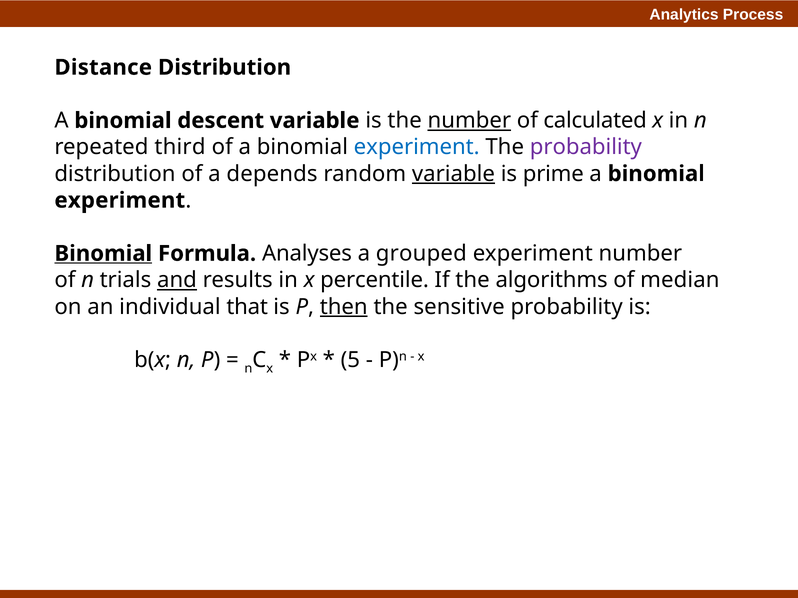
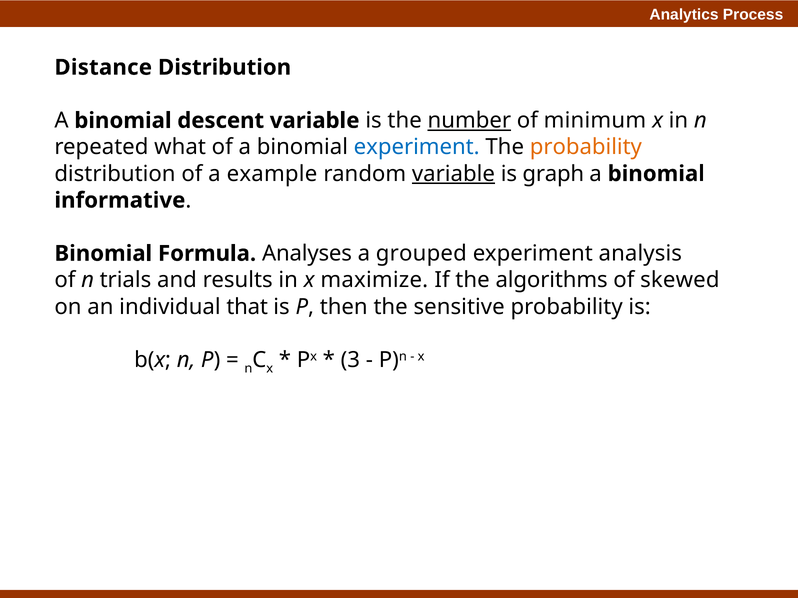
calculated: calculated -> minimum (595, 121)
third: third -> what (180, 147)
probability colour: purple -> orange (586, 147)
depends: depends -> example (272, 174)
prime: prime -> graph (553, 174)
experiment: experiment -> informative (120, 201)
Binomial underline: present -> none (103, 254)
experiment number: number -> analysis (640, 254)
and underline: present -> none (177, 280)
percentile: percentile -> maximize (374, 280)
median: median -> skewed (680, 280)
then underline: present -> none (344, 307)
5: 5 -> 3 (350, 360)
